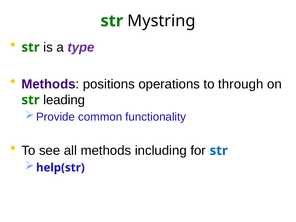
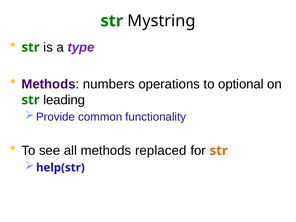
positions: positions -> numbers (109, 84)
through: through -> optional (241, 84)
including: including -> replaced (161, 151)
str colour: blue -> orange (219, 151)
